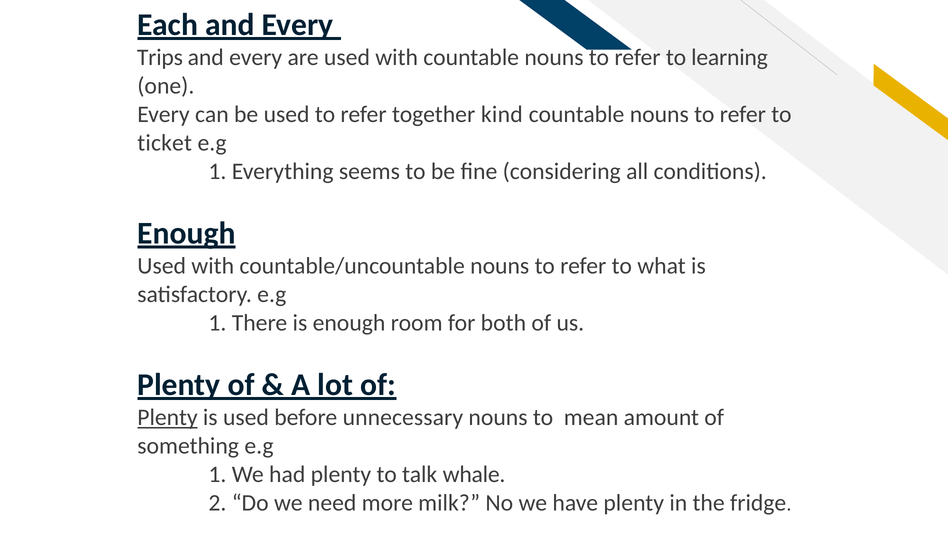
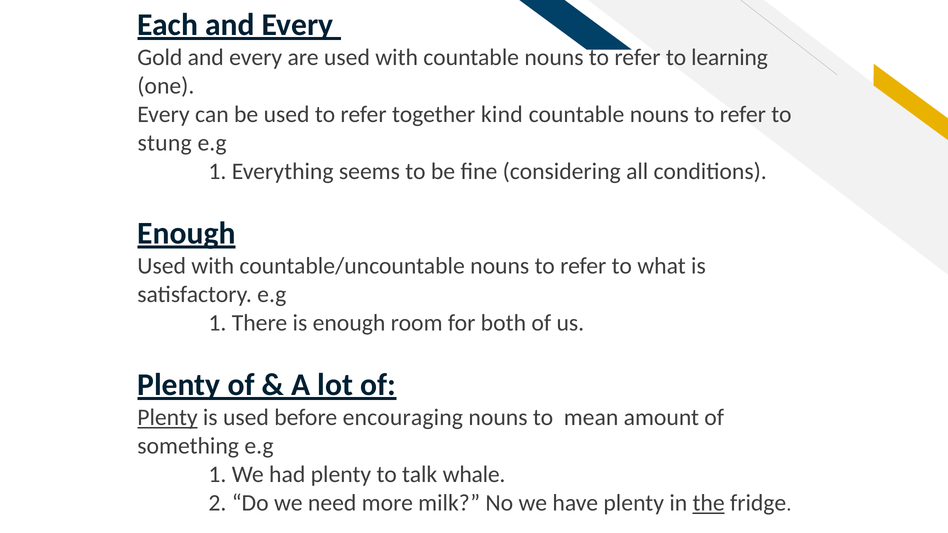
Trips: Trips -> Gold (160, 58)
ticket: ticket -> stung (165, 143)
unnecessary: unnecessary -> encouraging (403, 418)
the underline: none -> present (709, 503)
